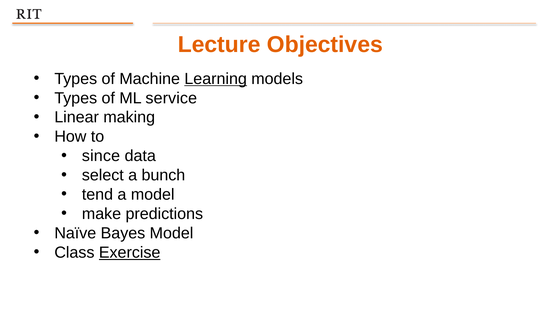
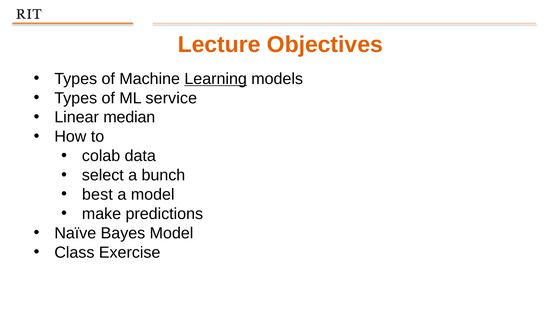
making: making -> median (129, 117)
since: since -> colab (101, 156)
tend: tend -> best (97, 195)
Exercise underline: present -> none (130, 252)
